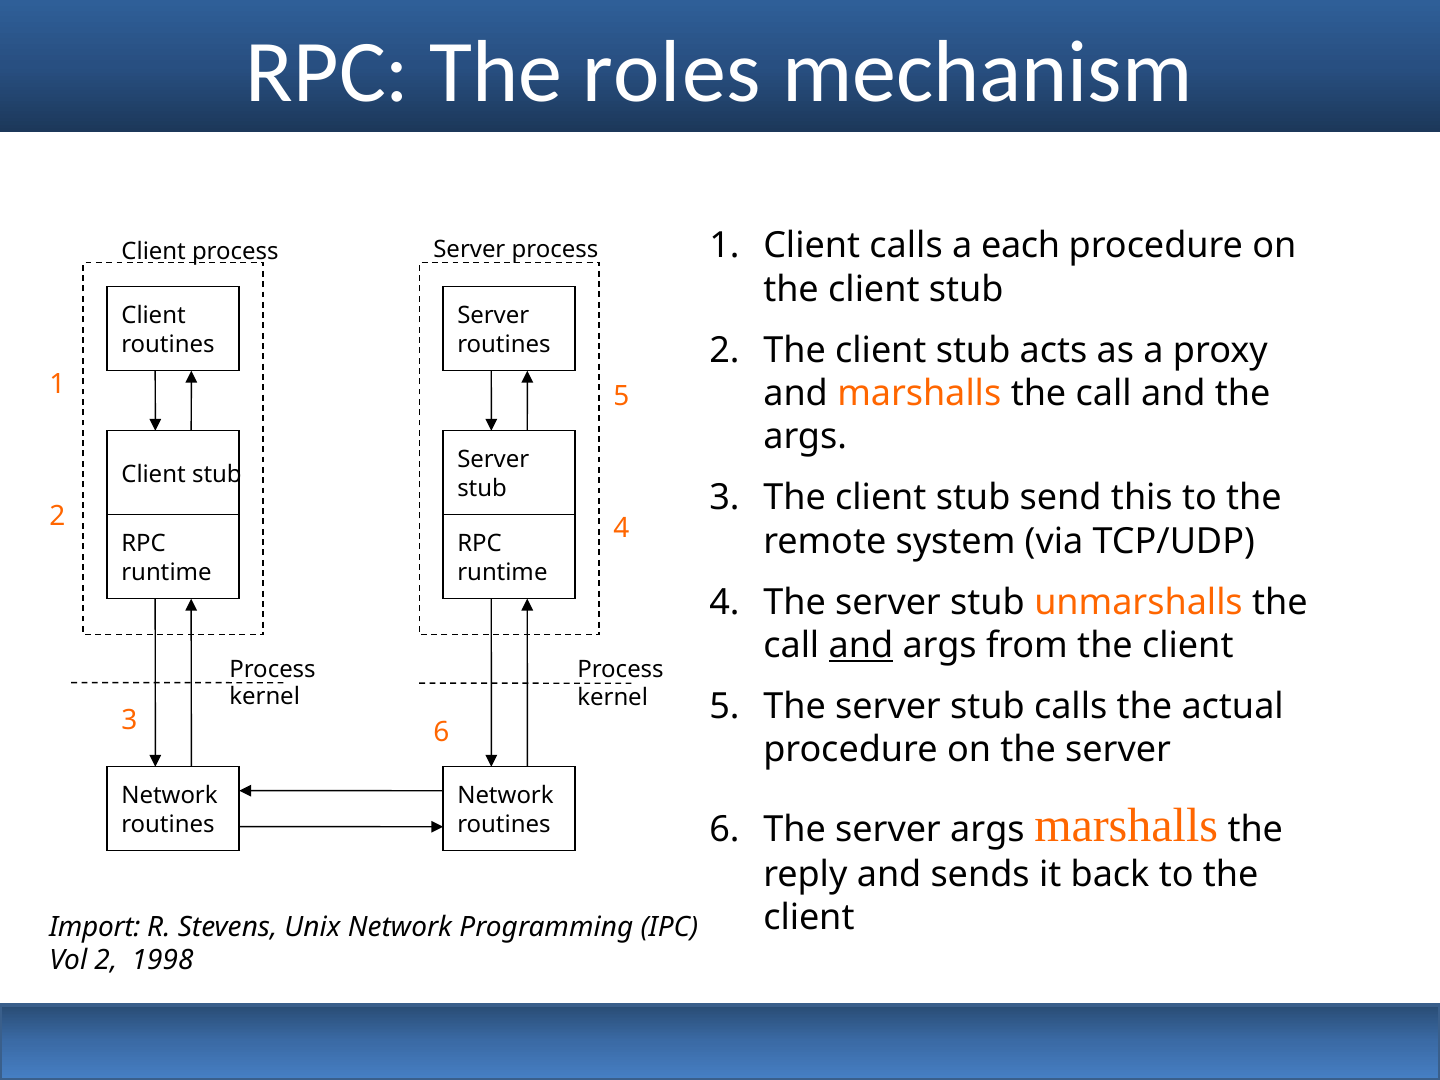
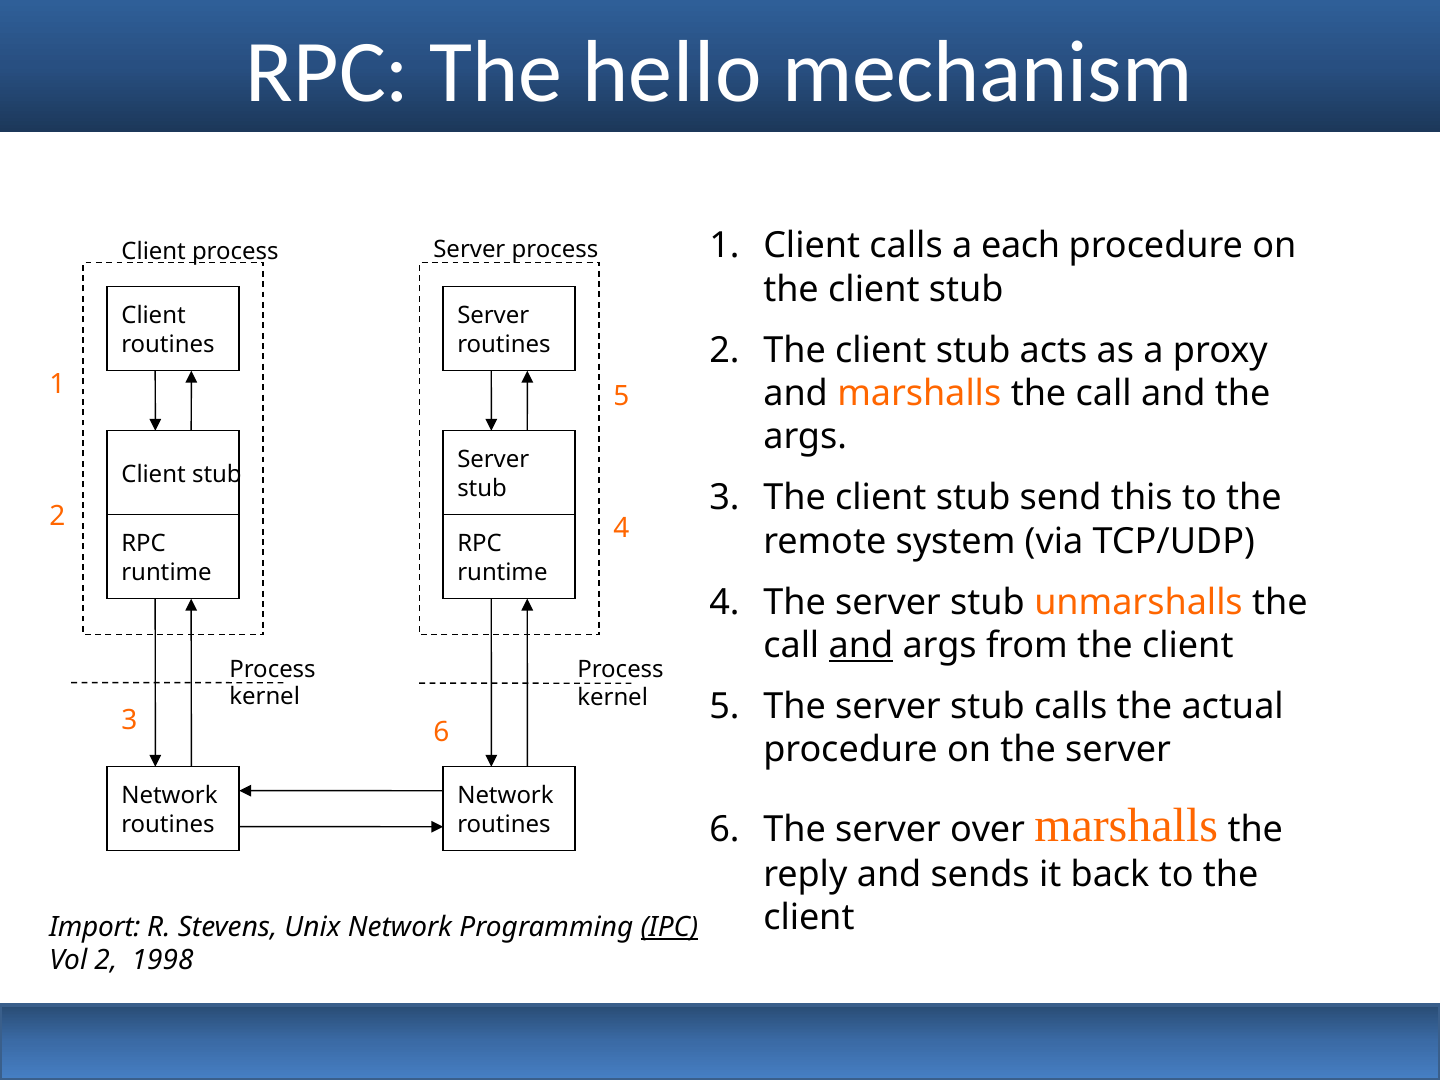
roles: roles -> hello (672, 72)
server args: args -> over (988, 829)
IPC underline: none -> present (669, 927)
